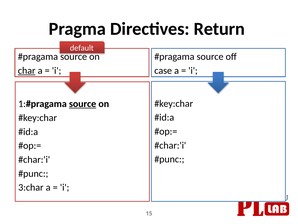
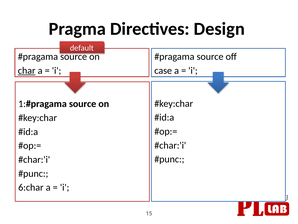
Return: Return -> Design (219, 29)
source underline: present -> none (83, 104)
3:char: 3:char -> 6:char (31, 187)
